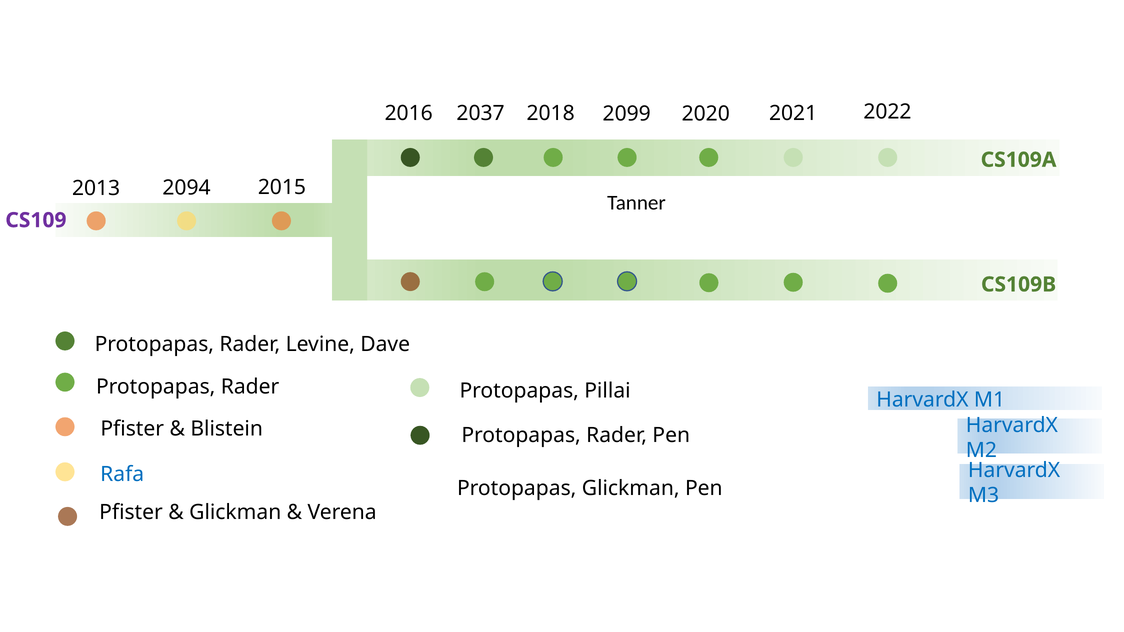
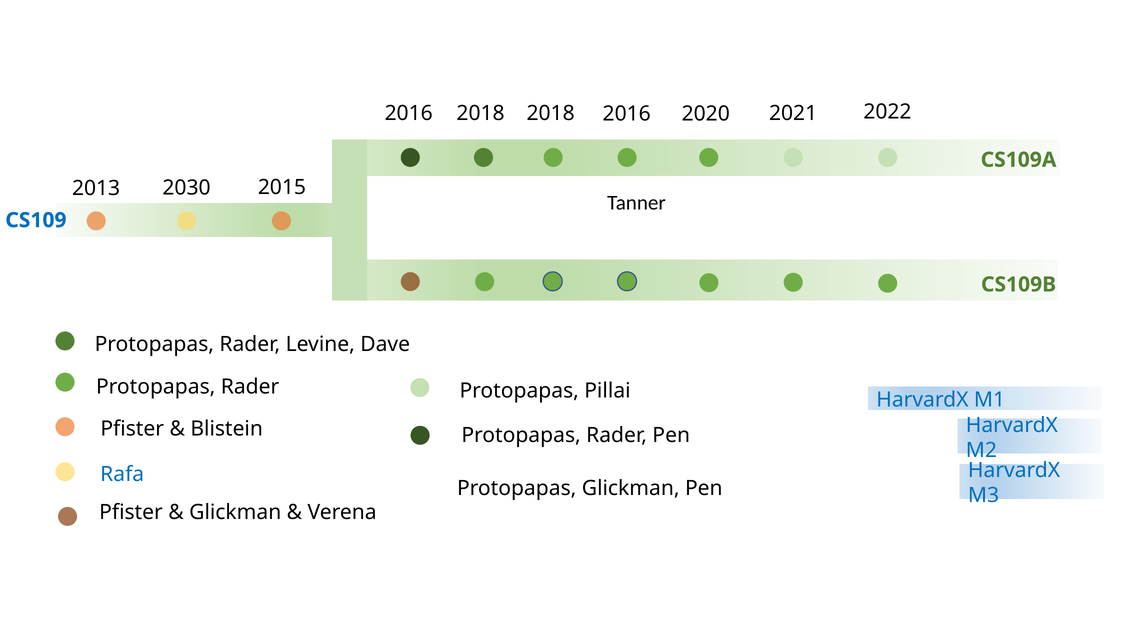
2016 2037: 2037 -> 2018 (481, 113)
2018 2099: 2099 -> 2016 (627, 114)
2094: 2094 -> 2030 (187, 188)
CS109 colour: purple -> blue (36, 220)
